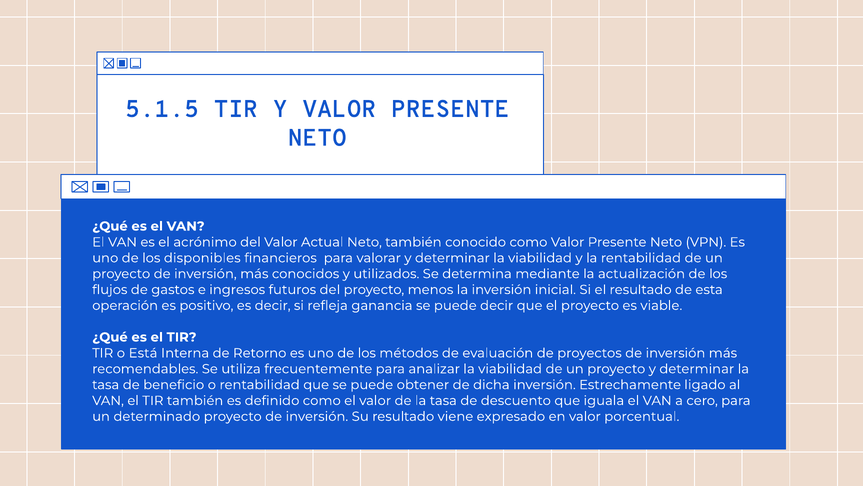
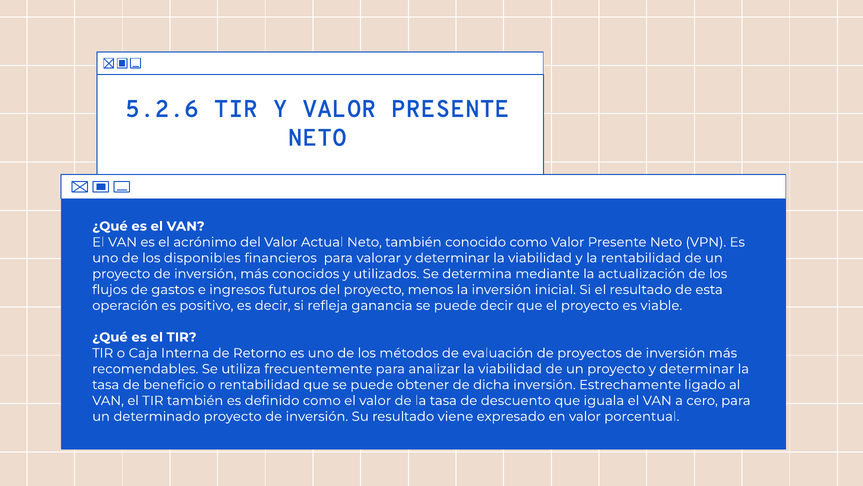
5.1.5: 5.1.5 -> 5.2.6 (162, 109)
Está: Está -> Caja (143, 353)
